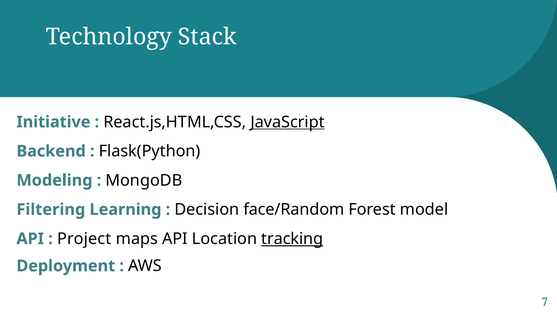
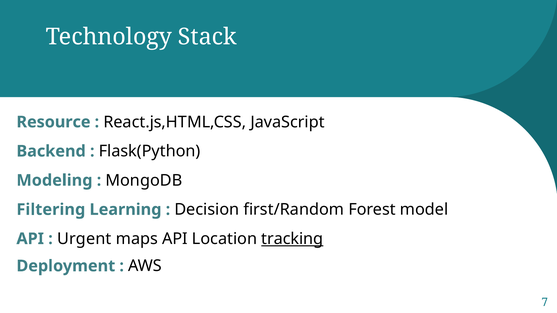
Initiative: Initiative -> Resource (53, 122)
JavaScript underline: present -> none (288, 122)
face/Random: face/Random -> first/Random (294, 210)
Project: Project -> Urgent (84, 239)
